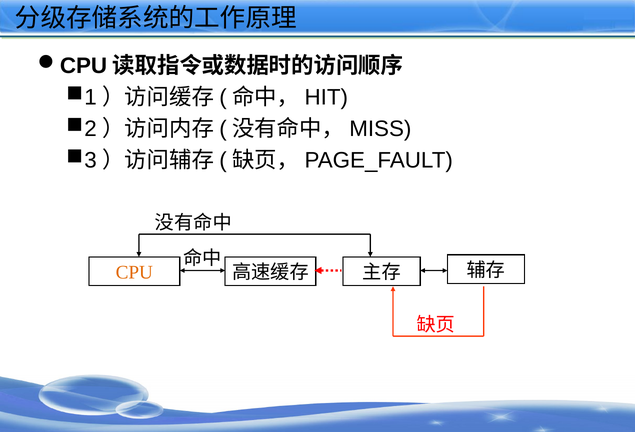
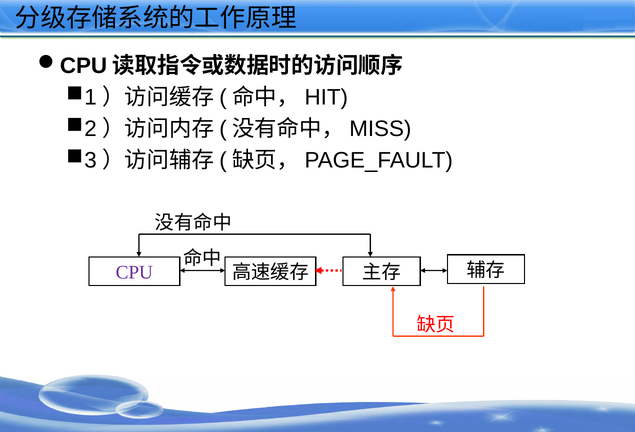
CPU colour: orange -> purple (134, 273)
